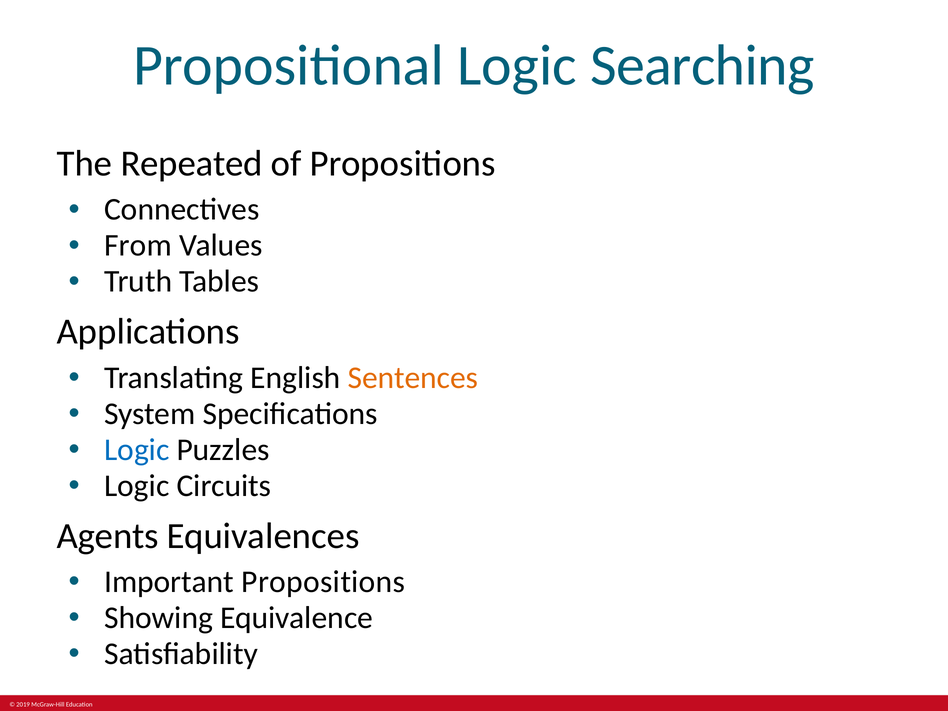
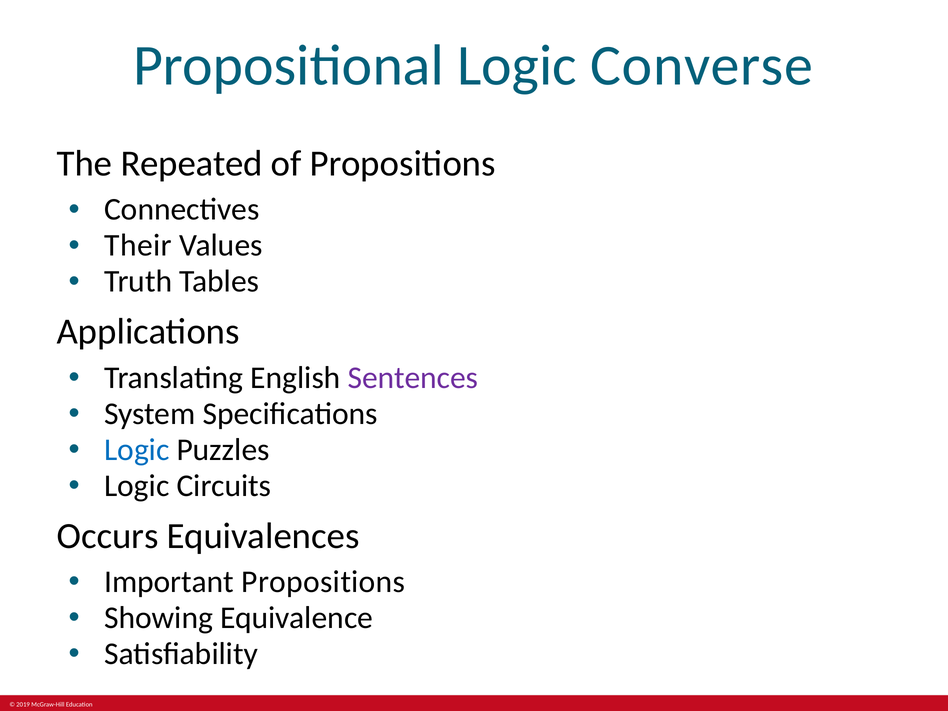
Searching: Searching -> Converse (702, 66)
From: From -> Their (138, 246)
Sentences colour: orange -> purple (413, 378)
Agents: Agents -> Occurs (108, 536)
